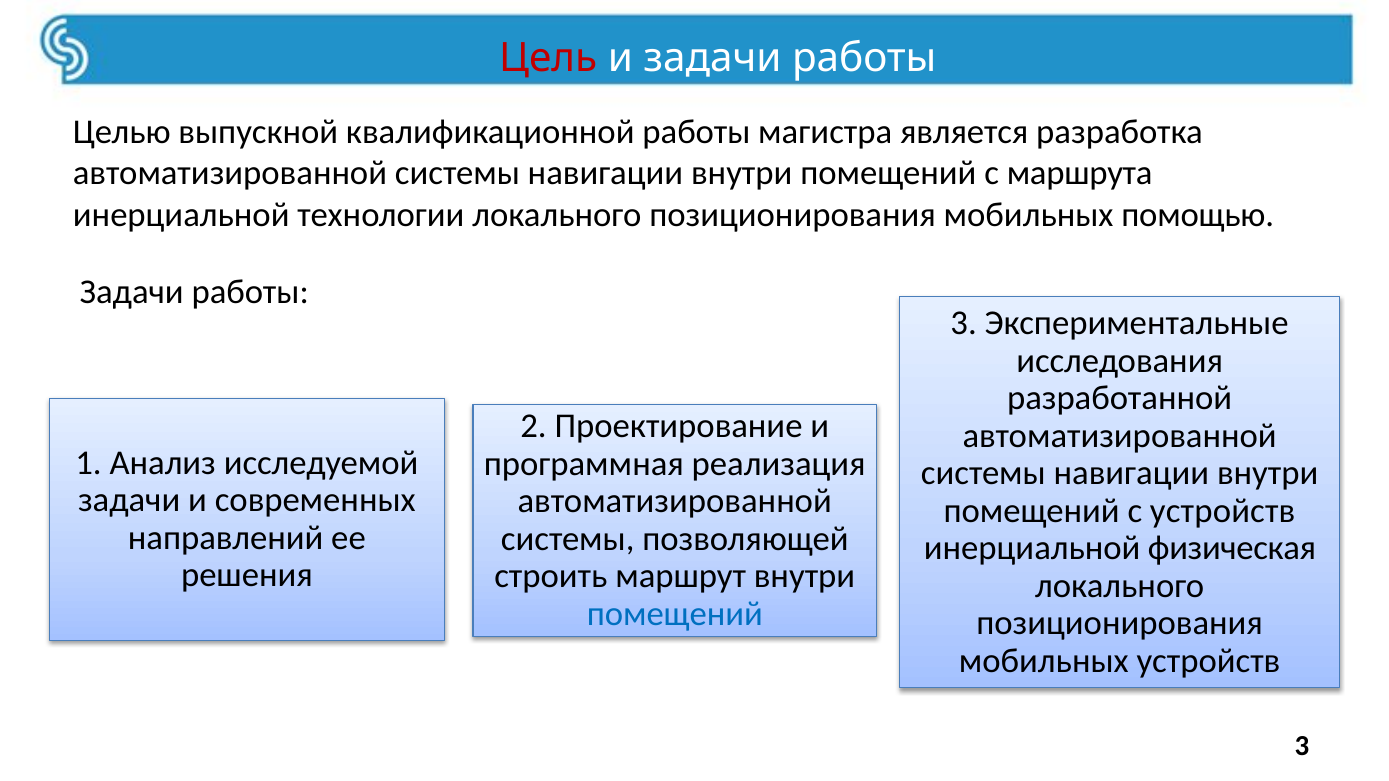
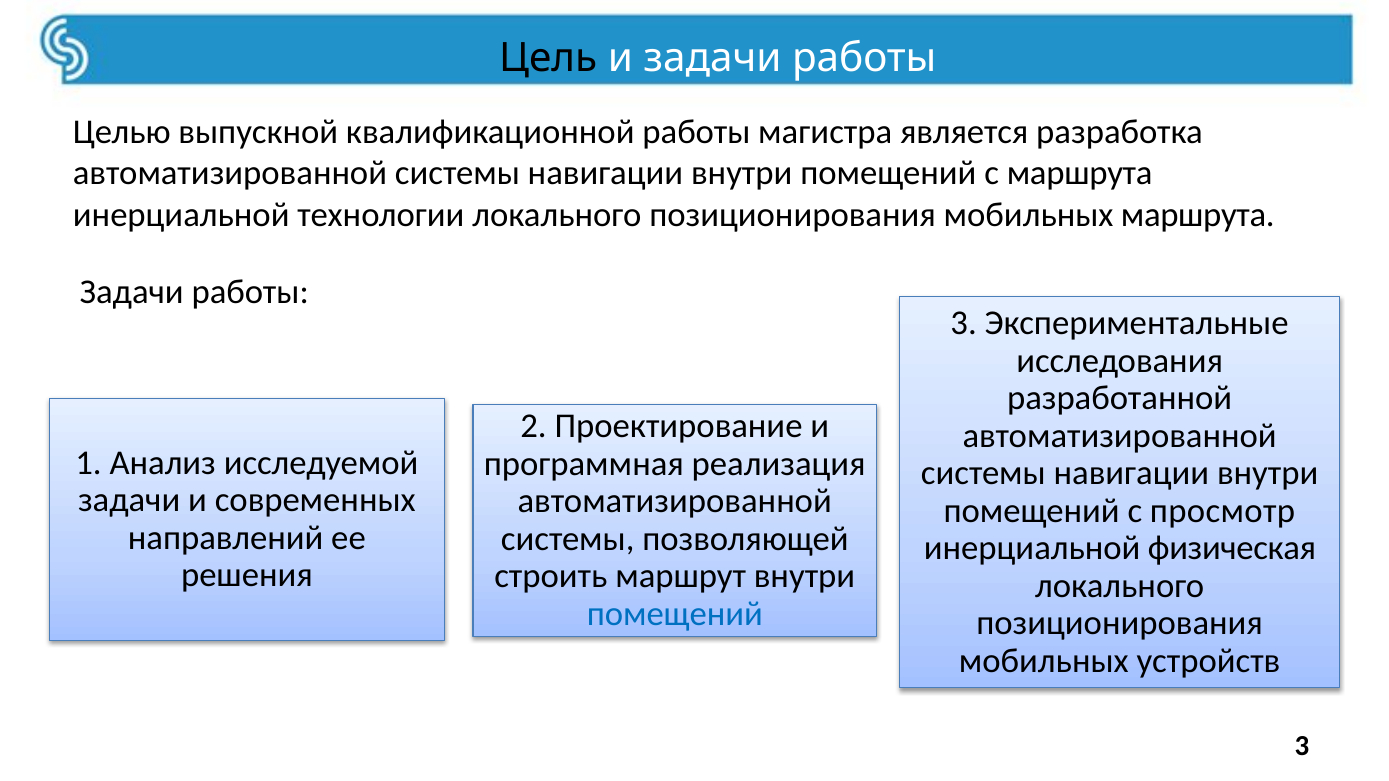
Цель colour: red -> black (548, 58)
мобильных помощью: помощью -> маршрута (1198, 215)
с устройств: устройств -> просмотр (1223, 511)
